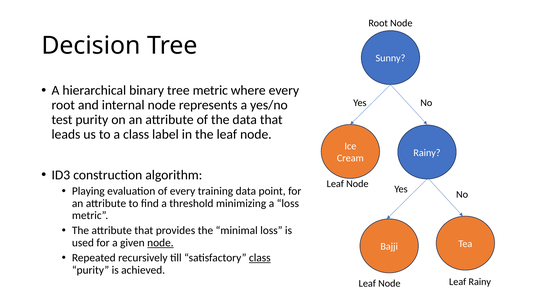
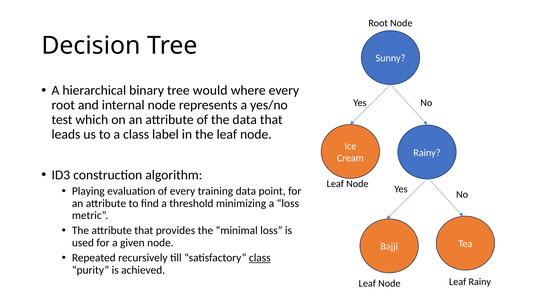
tree metric: metric -> would (210, 91)
test purity: purity -> which (92, 120)
node underline: present -> none (160, 243)
